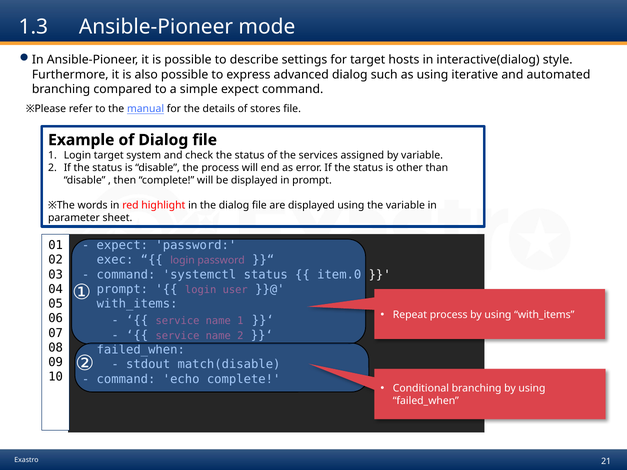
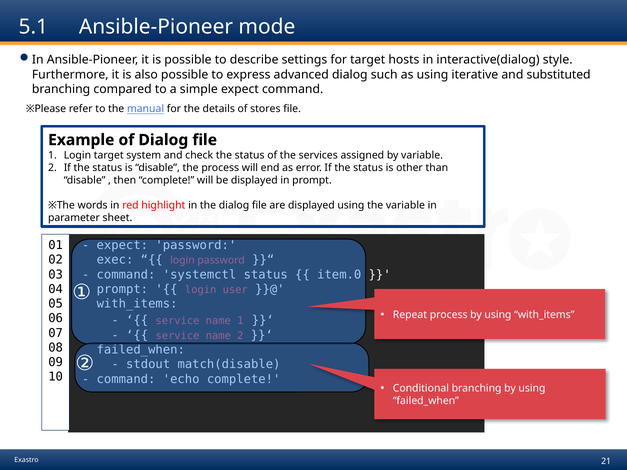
1.3: 1.3 -> 5.1 (33, 27)
automated: automated -> substituted (559, 75)
